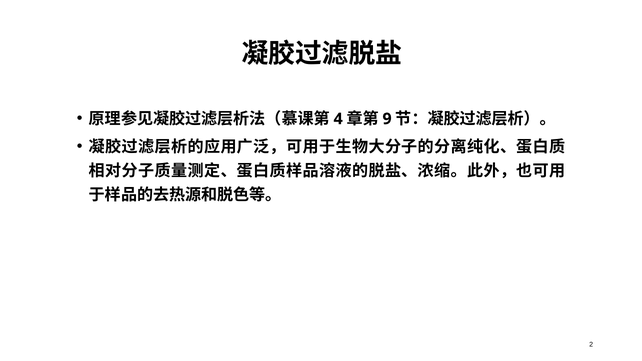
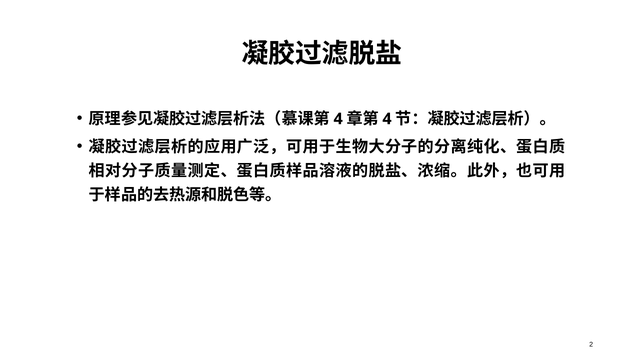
9: 9 -> 4 (387, 119)
